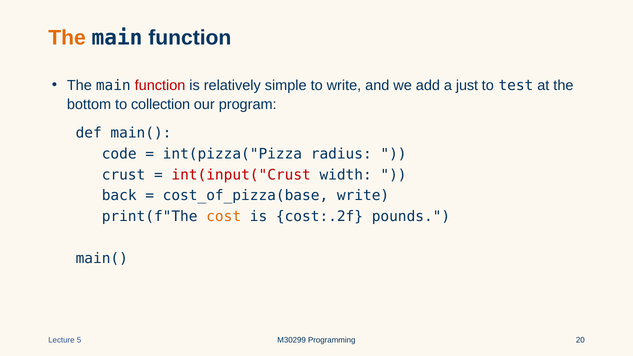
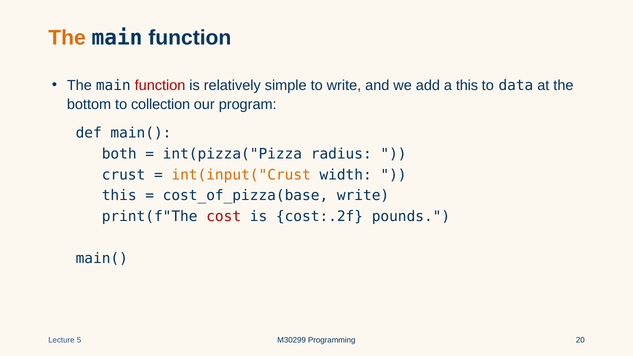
a just: just -> this (467, 85)
test: test -> data (516, 85)
code: code -> both (119, 154)
int(input("Crust colour: red -> orange (241, 175)
back: back -> this (119, 196)
cost colour: orange -> red (224, 217)
